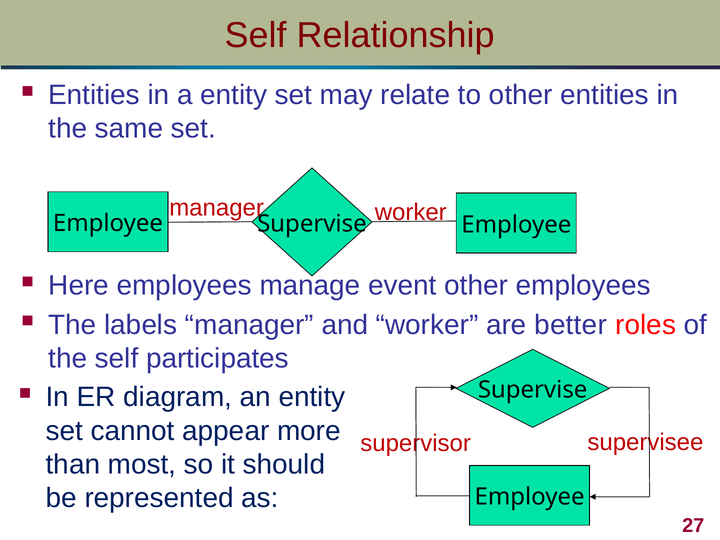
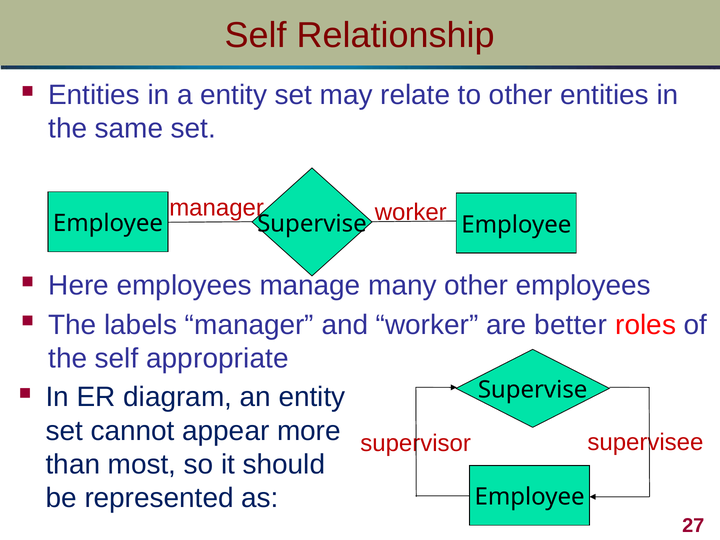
event: event -> many (402, 286)
participates: participates -> appropriate (217, 358)
